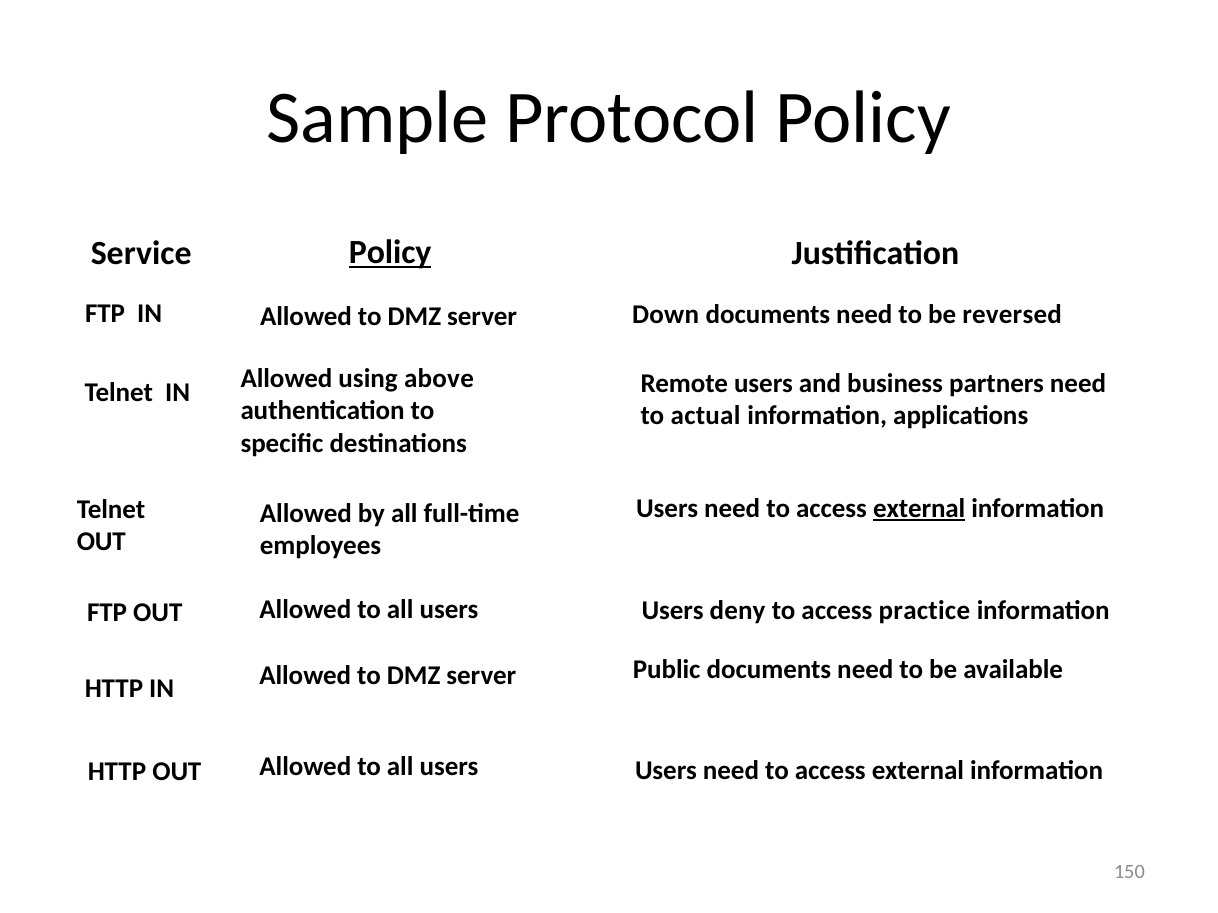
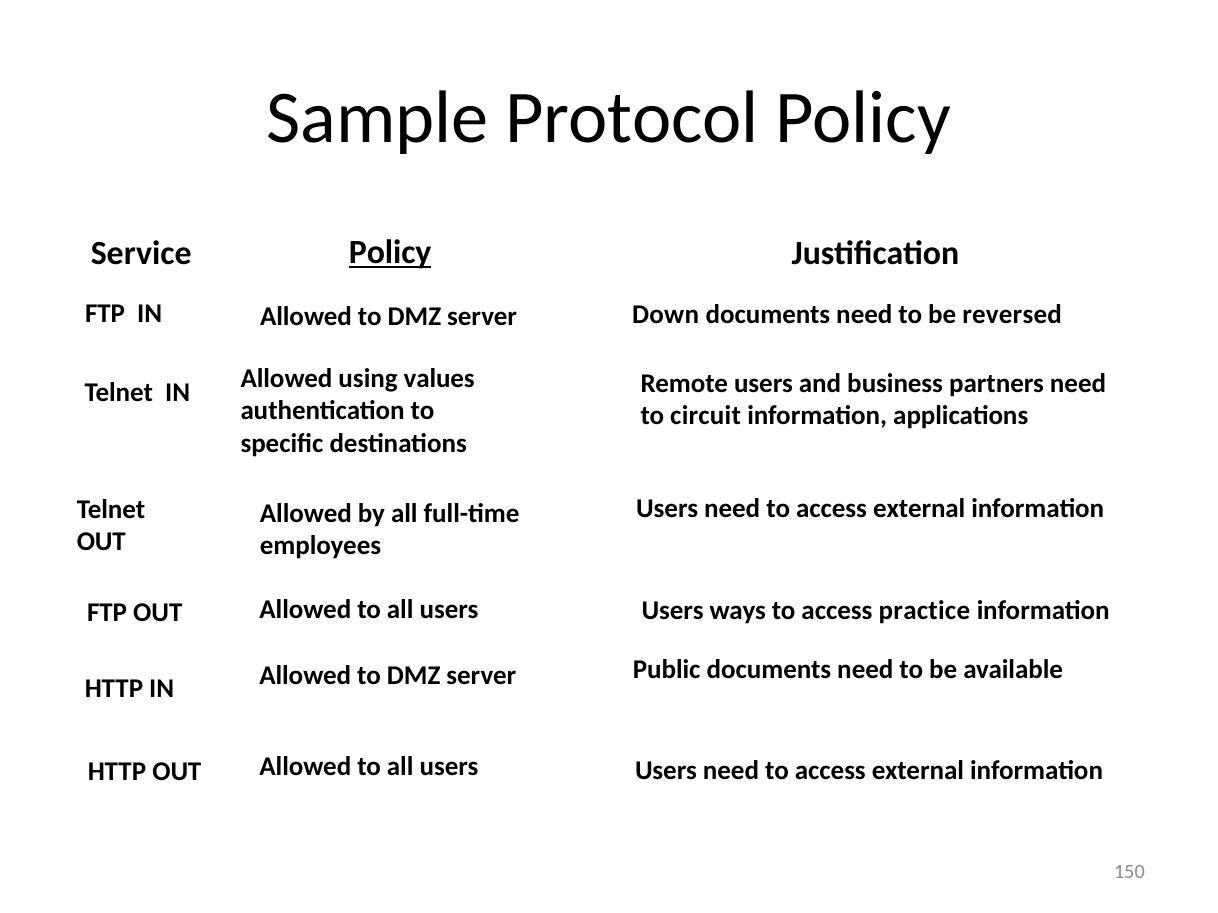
above: above -> values (439, 379)
actual: actual -> circuit (706, 416)
external underline: present -> none (919, 509)
deny: deny -> ways (738, 611)
